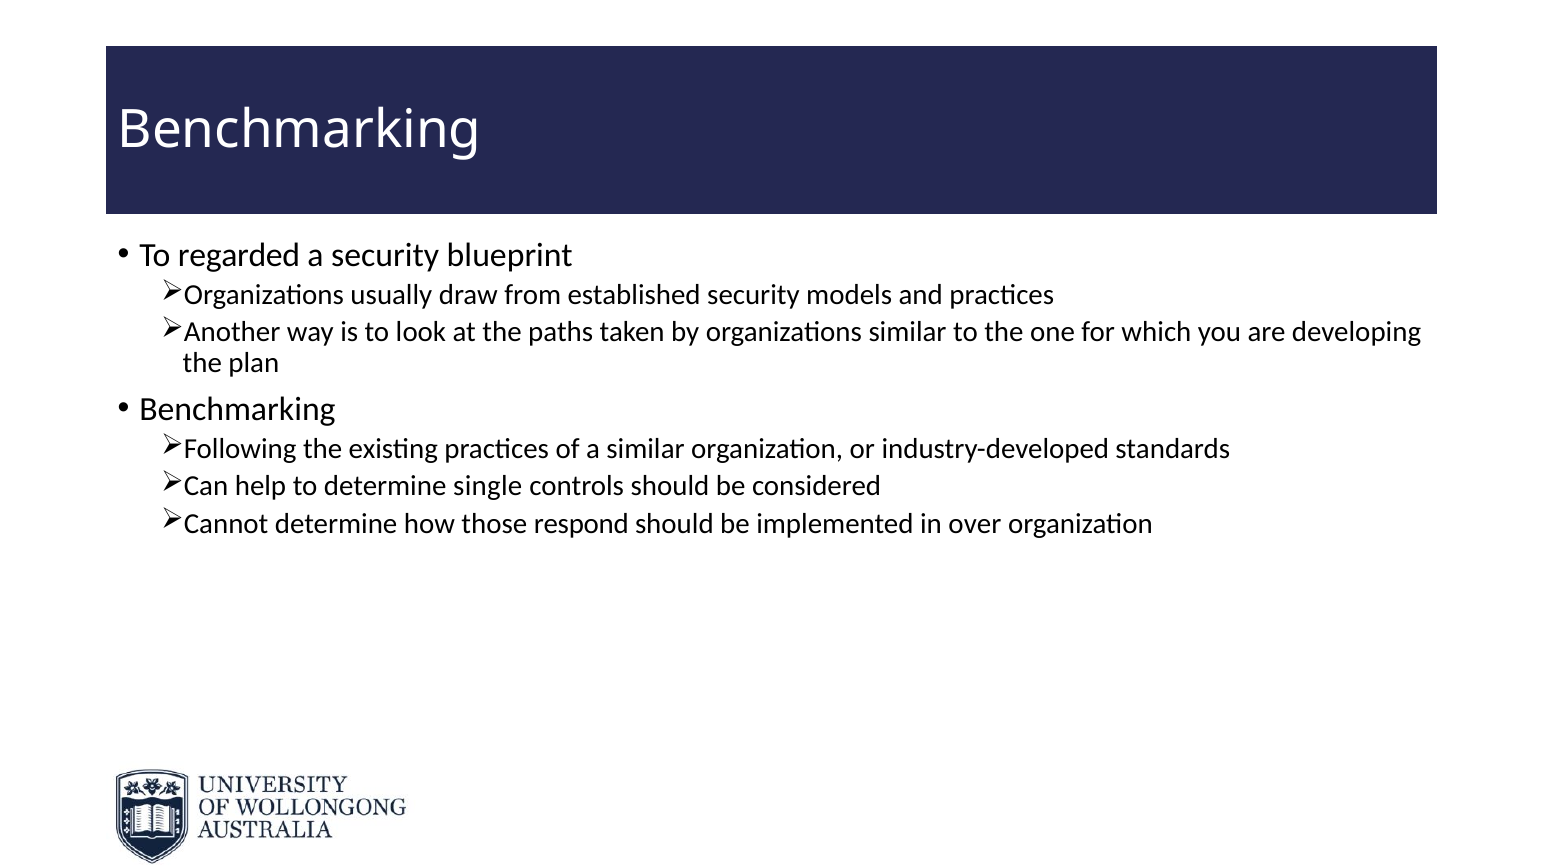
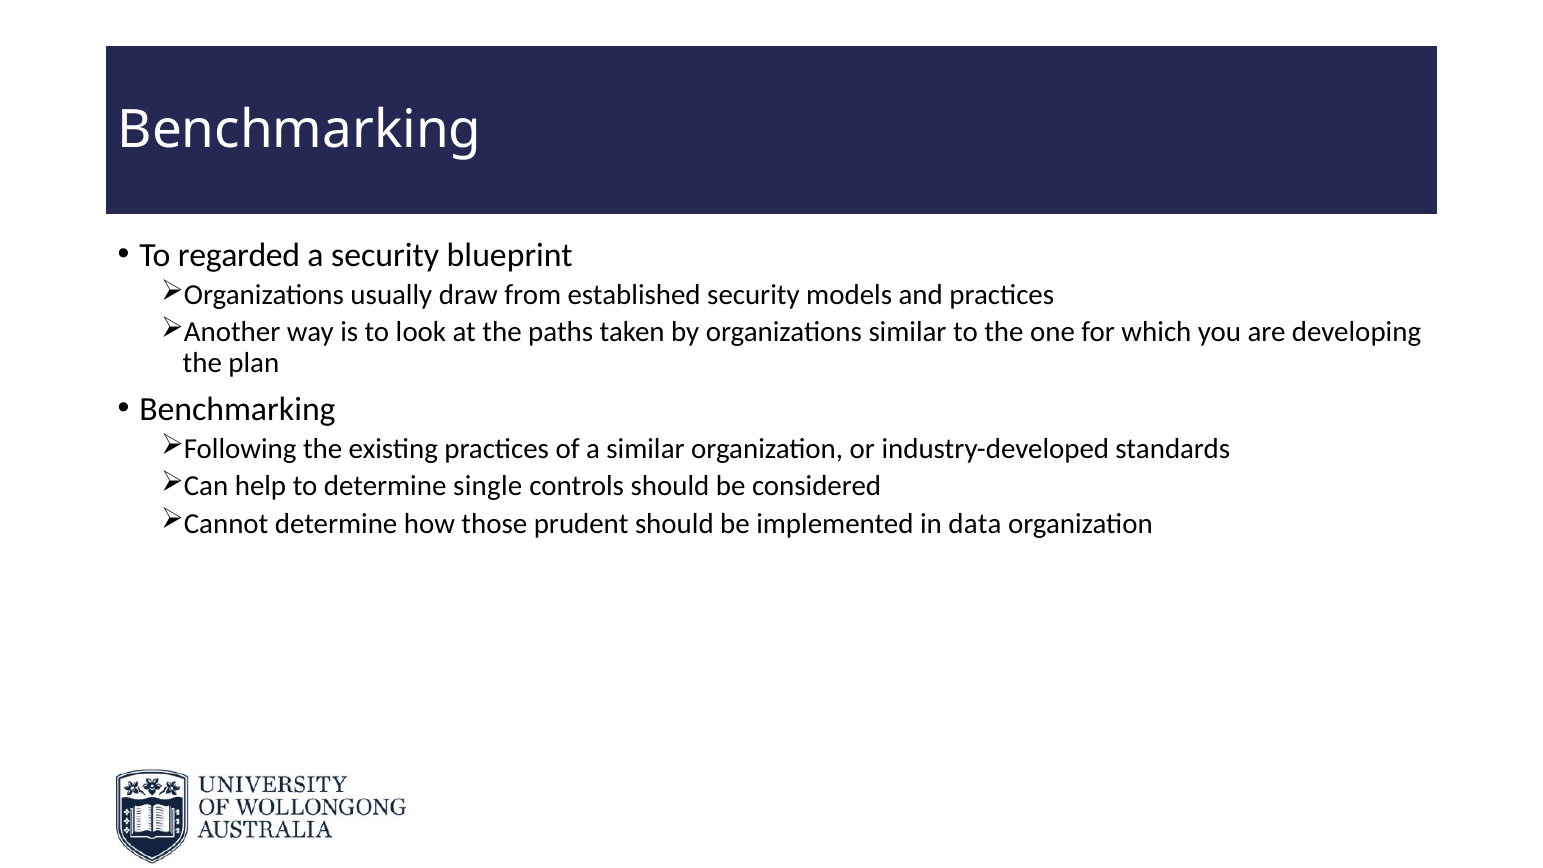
respond: respond -> prudent (581, 524)
over: over -> data (975, 524)
